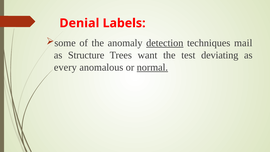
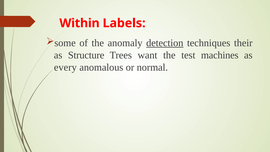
Denial: Denial -> Within (79, 23)
mail: mail -> their (243, 43)
deviating: deviating -> machines (220, 55)
normal underline: present -> none (152, 67)
